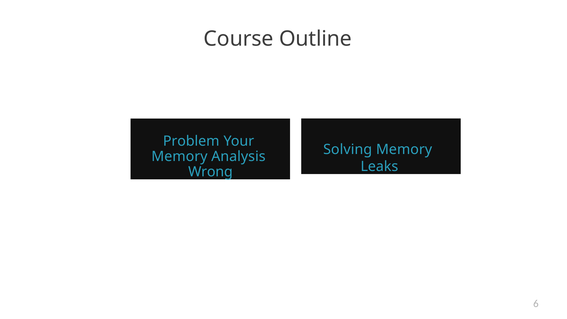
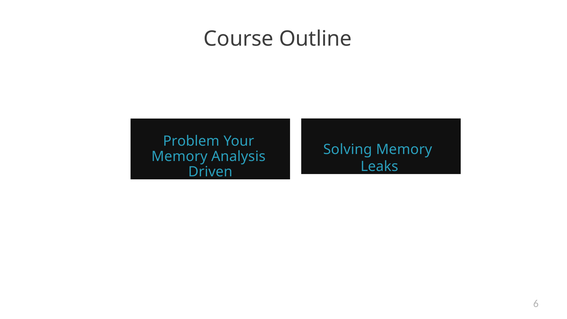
Wrong: Wrong -> Driven (210, 172)
